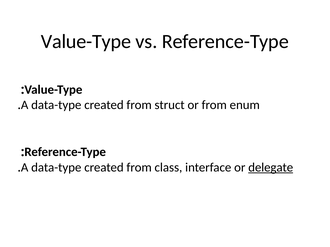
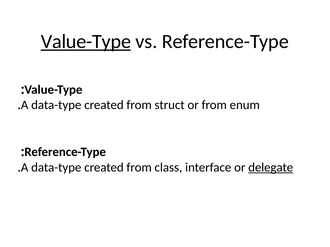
Value-Type underline: none -> present (86, 41)
